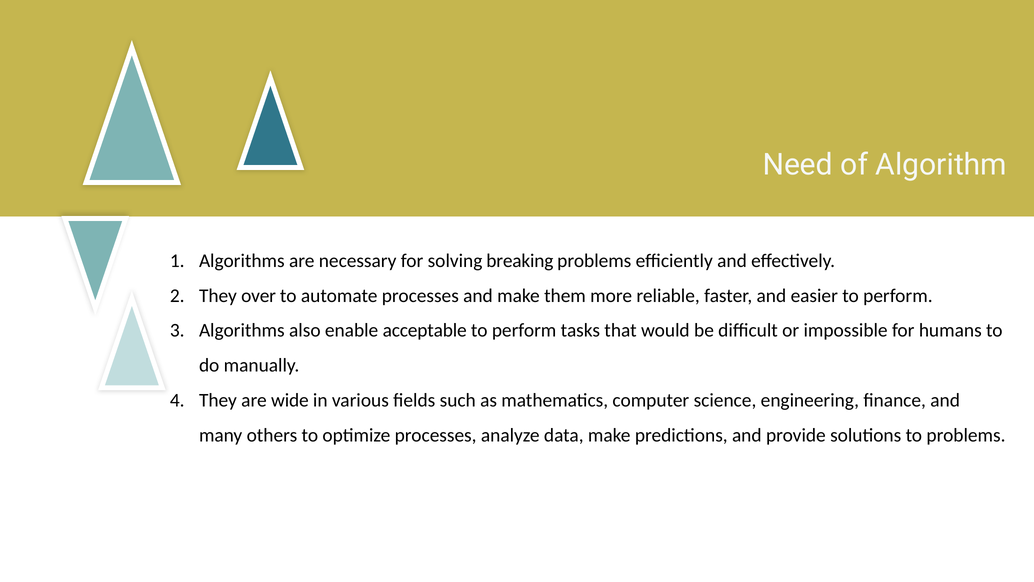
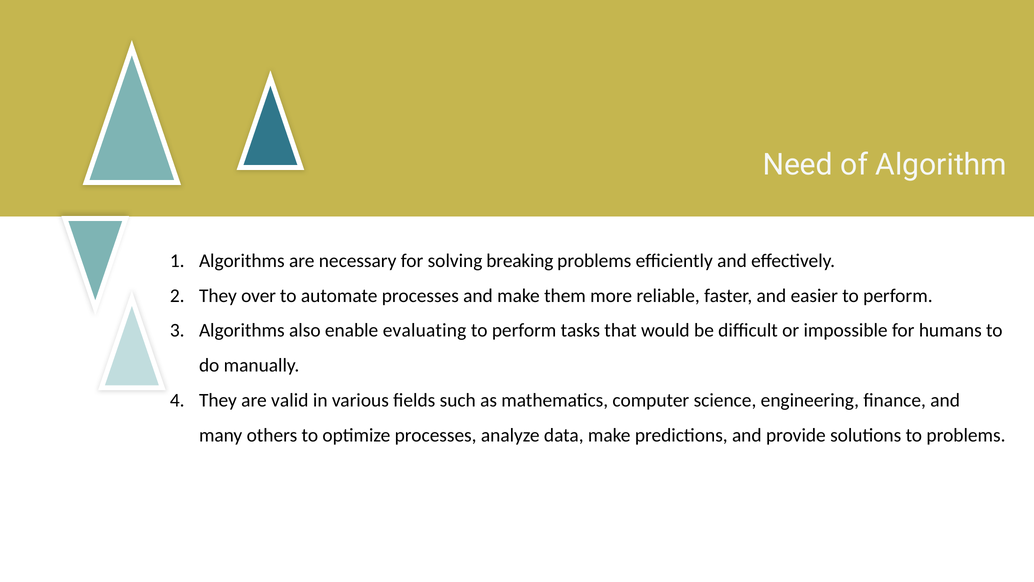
acceptable: acceptable -> evaluating (425, 330)
wide: wide -> valid (290, 400)
